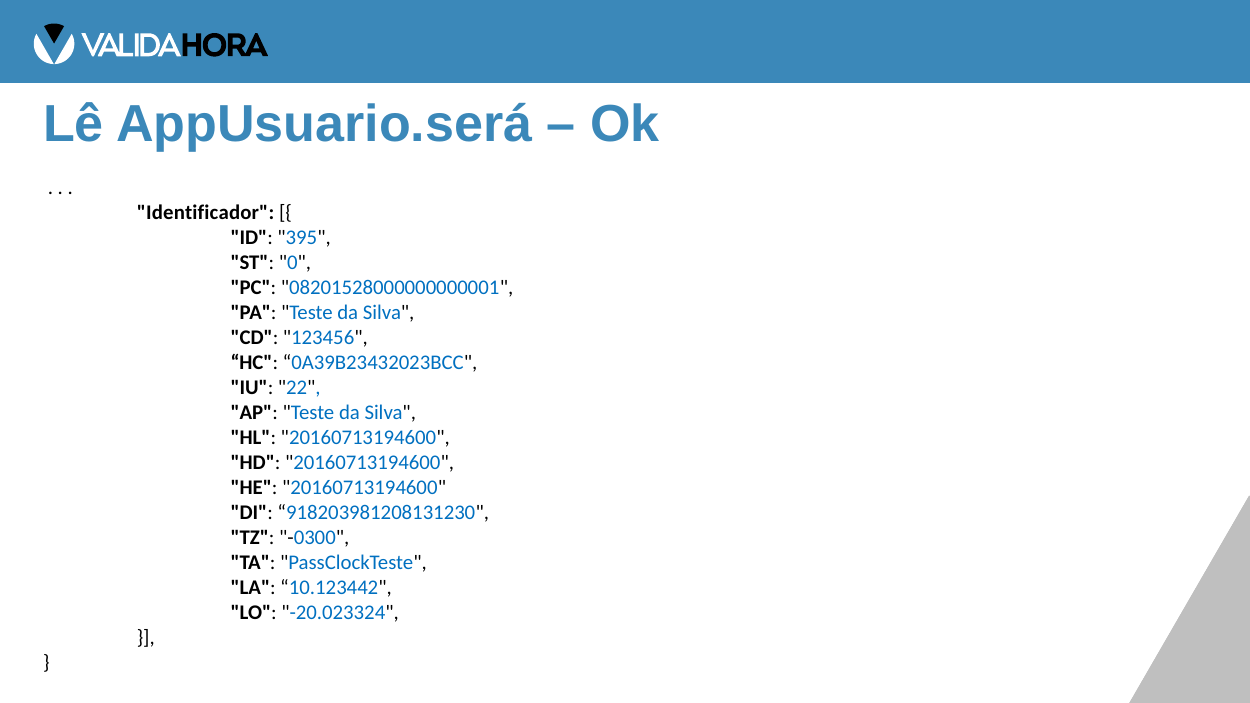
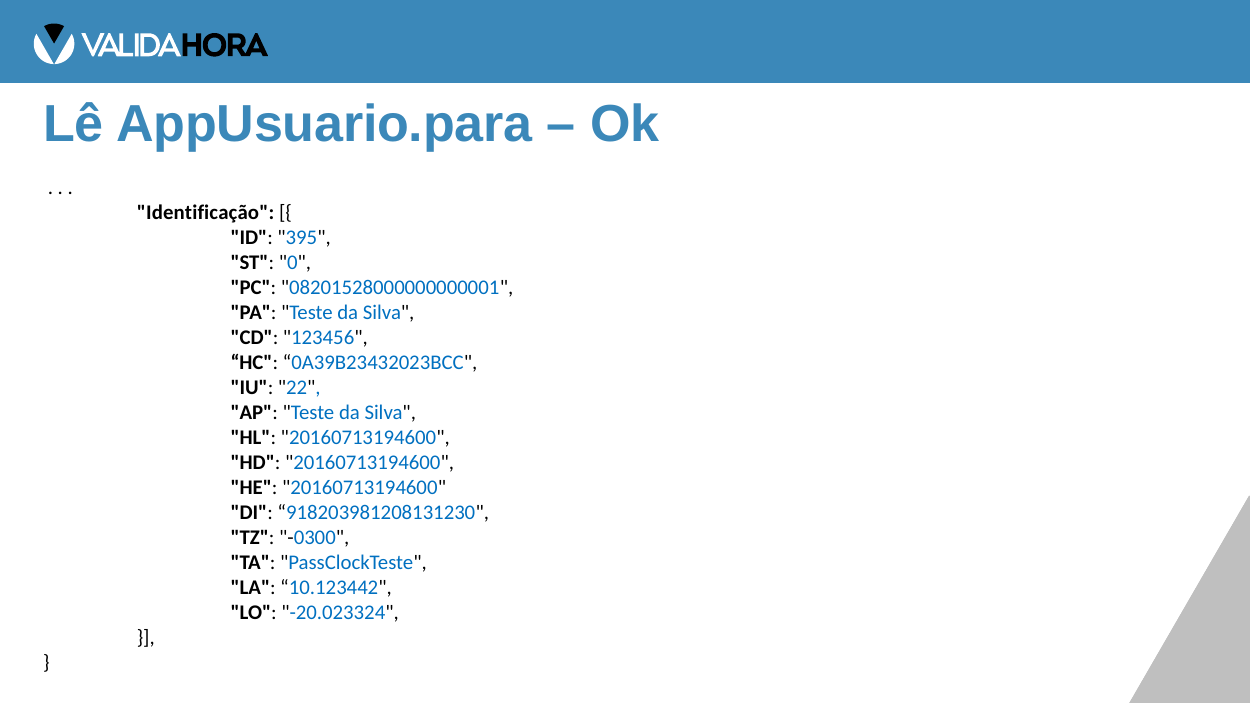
AppUsuario.será: AppUsuario.será -> AppUsuario.para (324, 124)
Identificador: Identificador -> Identificação (206, 213)
